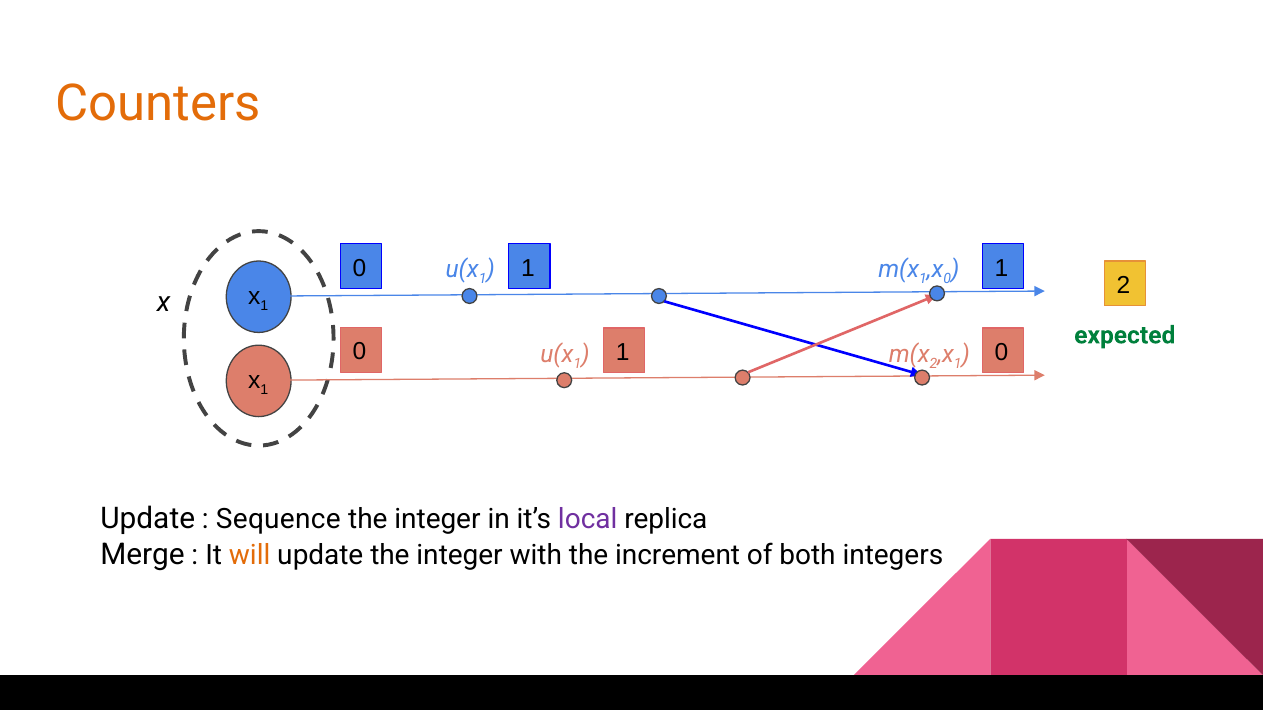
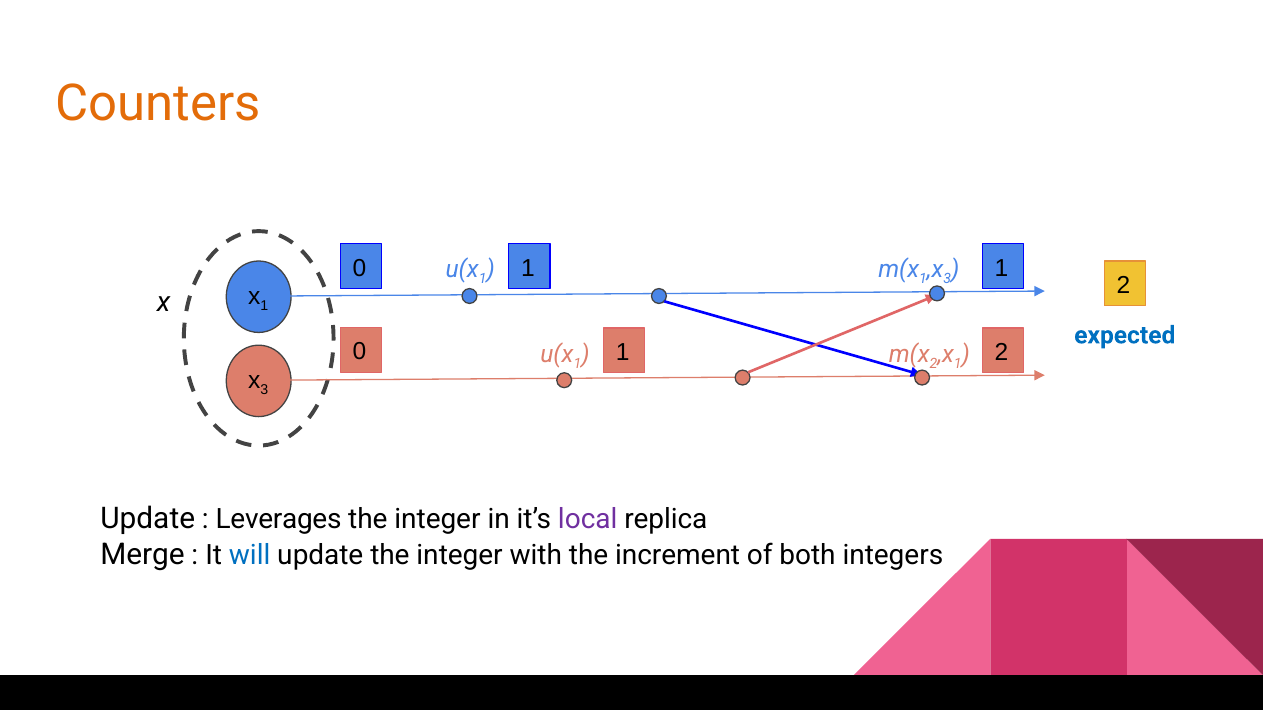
0: 0 -> 3 (947, 279)
expected colour: green -> blue (1125, 335)
0: 0 -> 2 (1002, 352)
1: 1 -> 3 (264, 390)
Sequence: Sequence -> Leverages (279, 520)
will colour: orange -> blue (250, 556)
